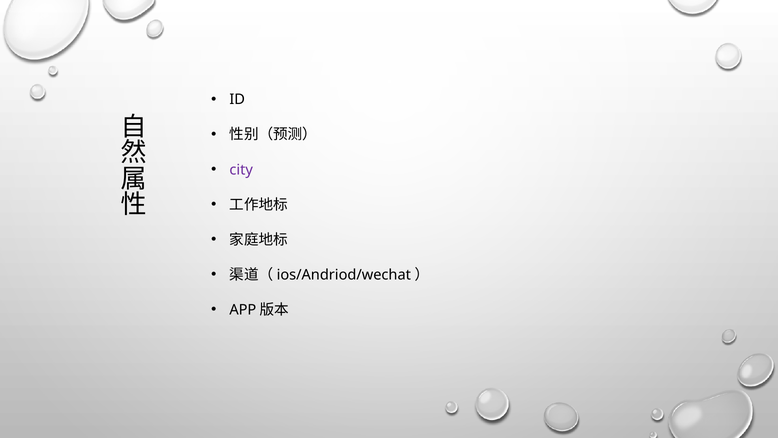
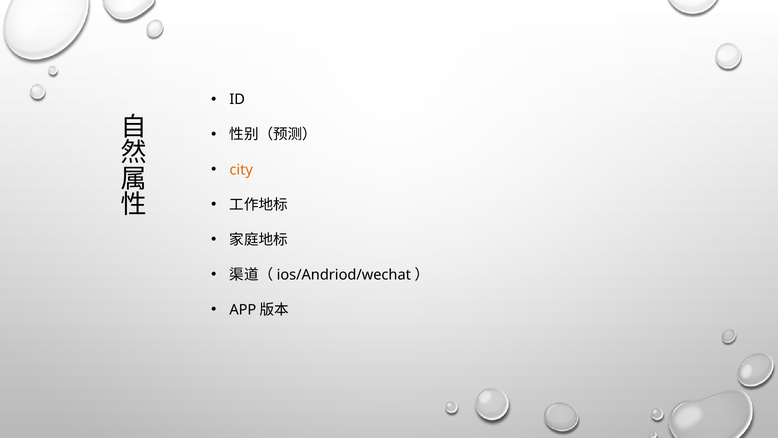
city colour: purple -> orange (241, 170)
